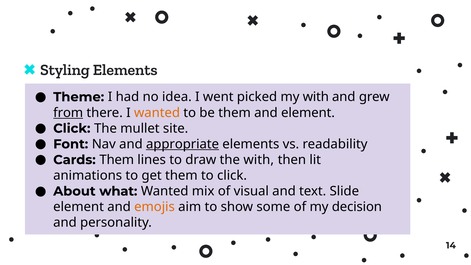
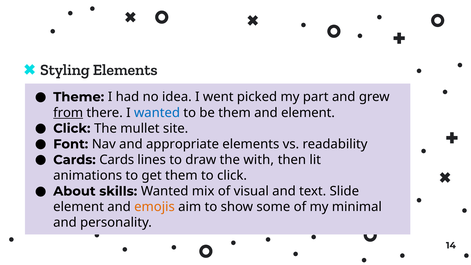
my with: with -> part (316, 97)
wanted colour: orange -> blue (157, 113)
appropriate underline: present -> none (183, 144)
Cards Them: Them -> Cards (117, 160)
what: what -> skills (118, 191)
decision: decision -> minimal (357, 207)
